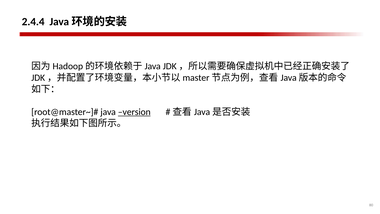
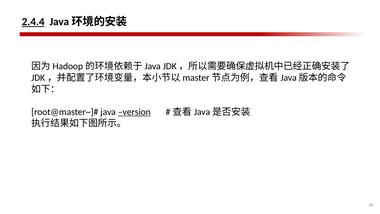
2.4.4 underline: none -> present (33, 22)
